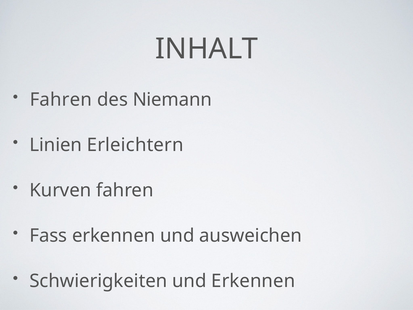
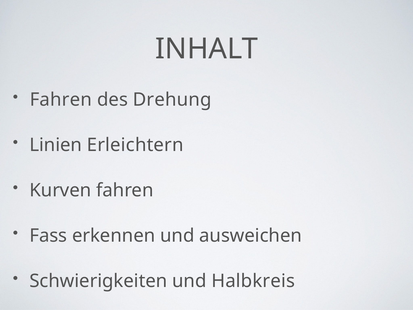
Niemann: Niemann -> Drehung (172, 100)
und Erkennen: Erkennen -> Halbkreis (253, 281)
